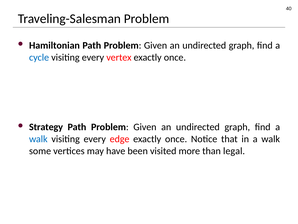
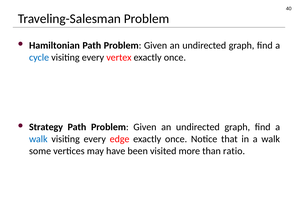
legal: legal -> ratio (234, 151)
